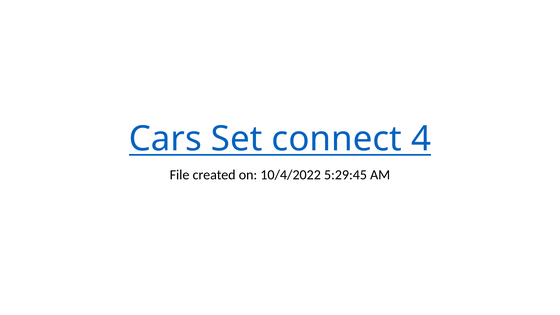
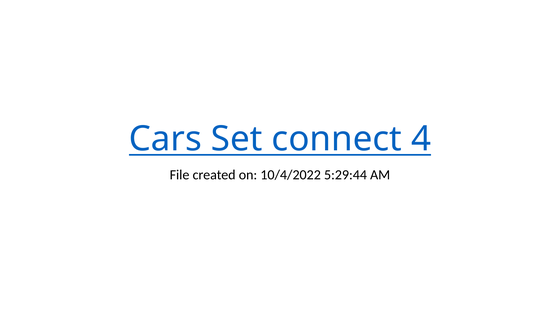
5:29:45: 5:29:45 -> 5:29:44 (345, 175)
